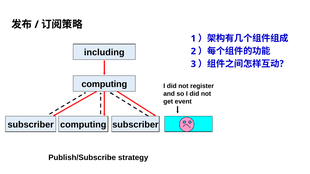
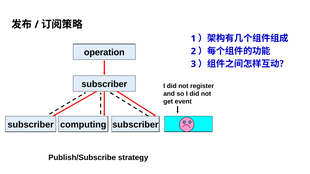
including: including -> operation (104, 53)
computing: computing -> subscriber (104, 84)
